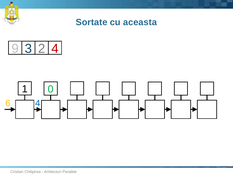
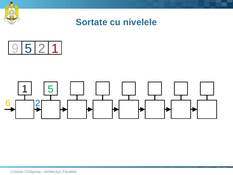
aceasta: aceasta -> nivelele (140, 22)
9 3: 3 -> 5 (28, 49)
2 4: 4 -> 1 (55, 49)
1 0: 0 -> 5 (51, 89)
6 4: 4 -> 2 (38, 103)
